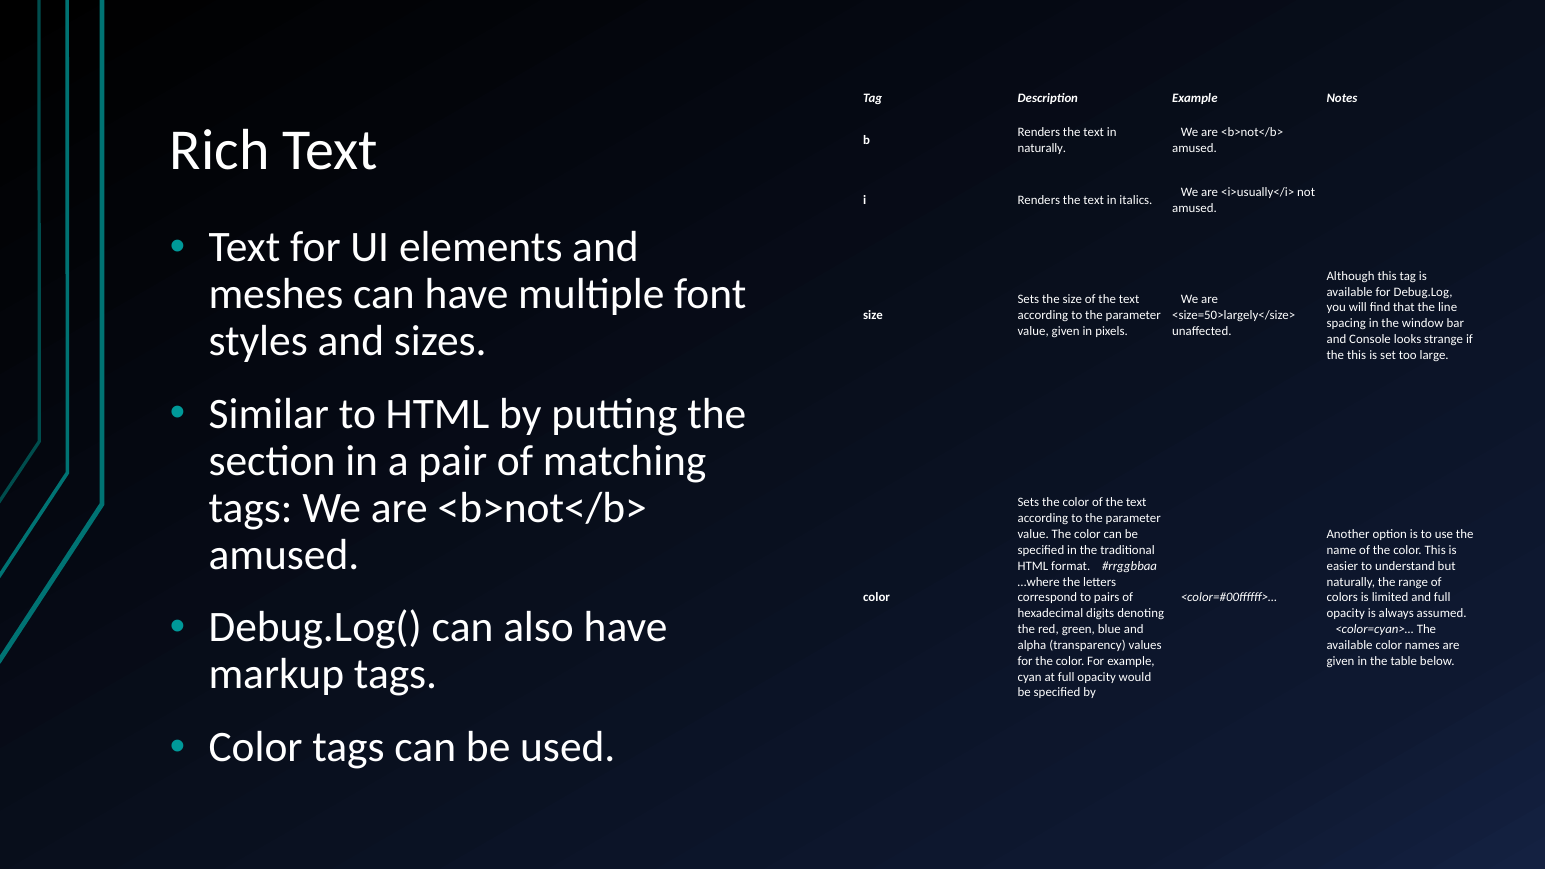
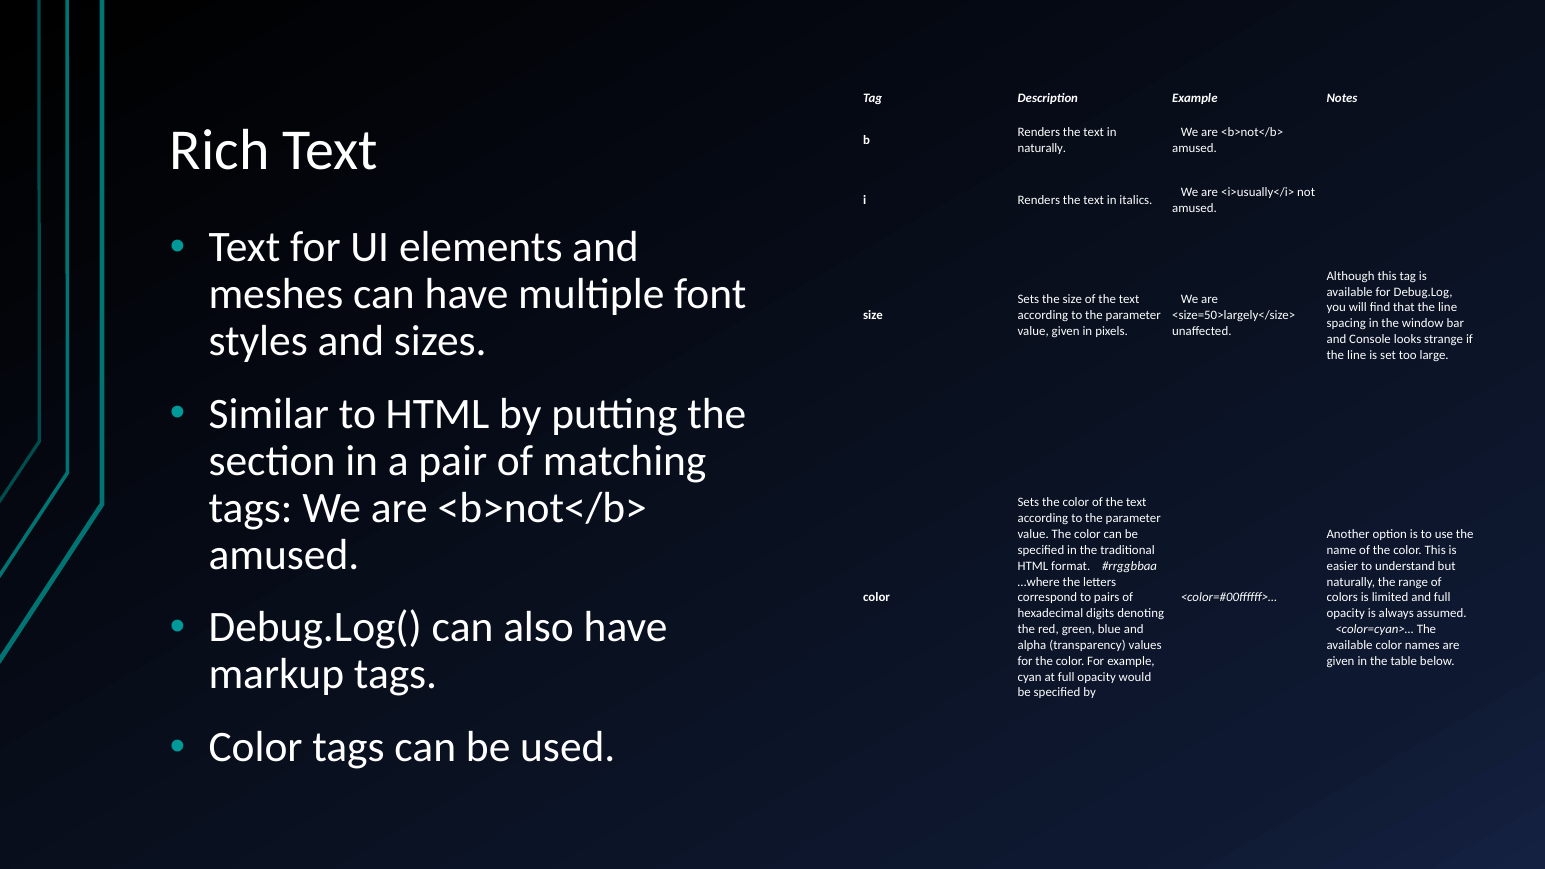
this: this -> line (1357, 355)
